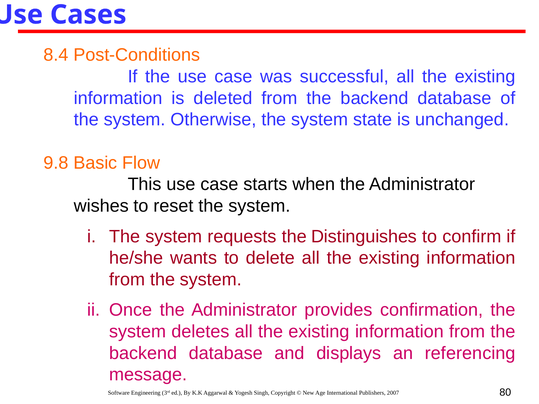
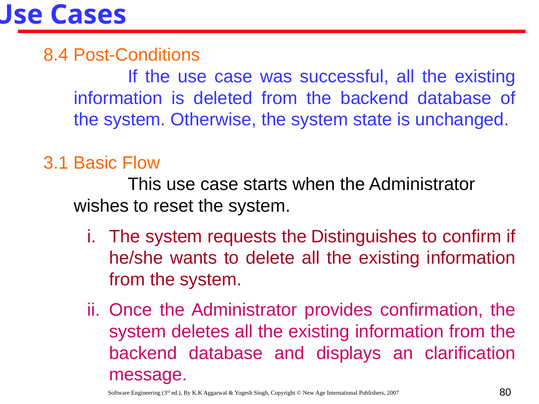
9.8: 9.8 -> 3.1 (56, 163)
referencing: referencing -> clarification (470, 353)
